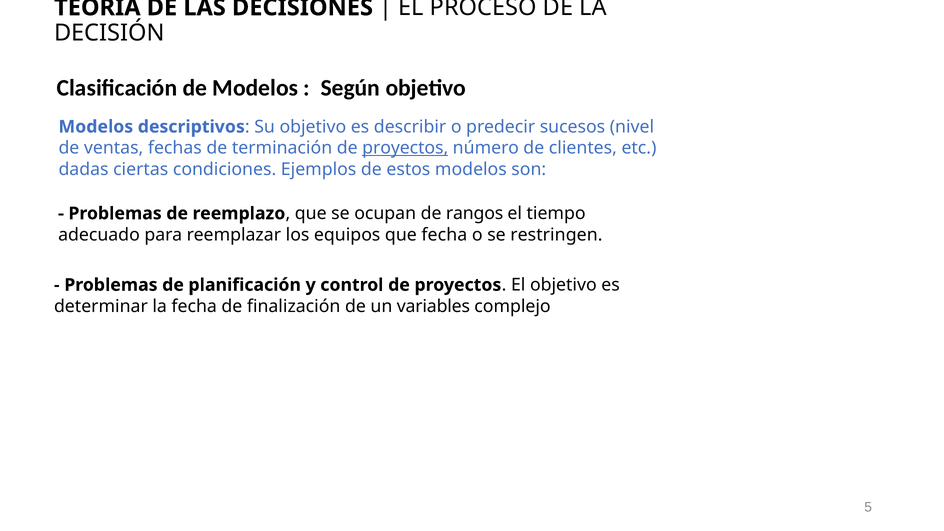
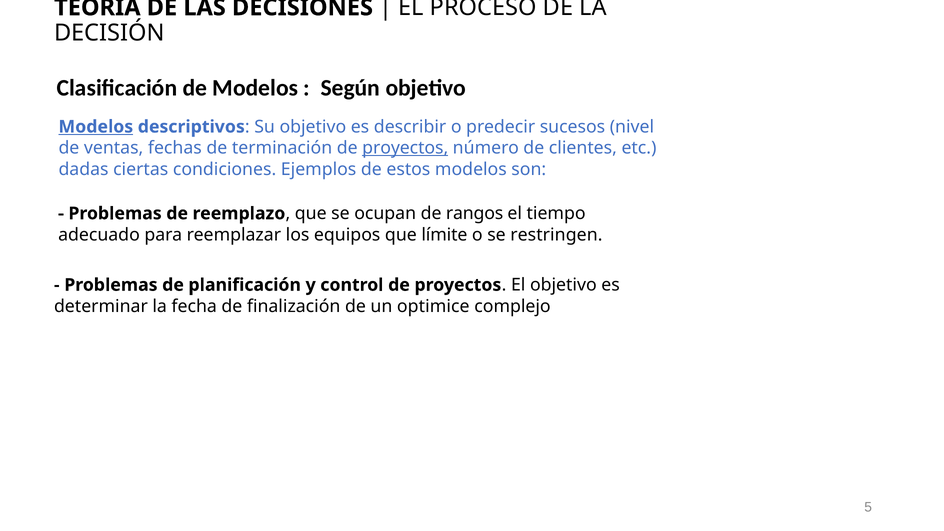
Modelos underline: none -> present (96, 127)
que fecha: fecha -> límite (444, 235)
variables: variables -> optimice (433, 306)
